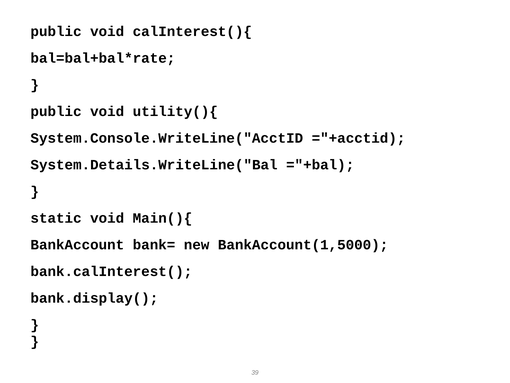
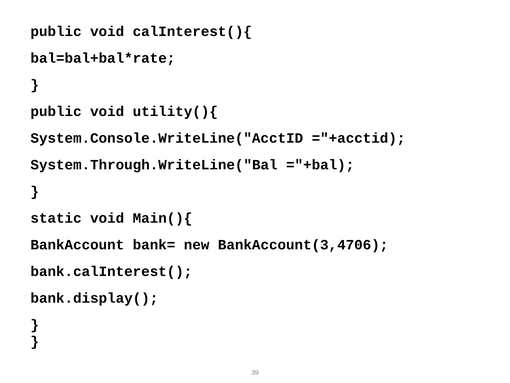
System.Details.WriteLine("Bal: System.Details.WriteLine("Bal -> System.Through.WriteLine("Bal (154, 165)
BankAccount(1,5000: BankAccount(1,5000 -> BankAccount(3,4706 (303, 245)
